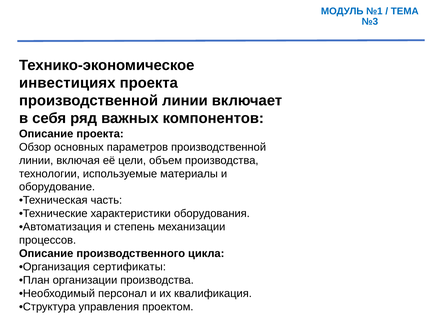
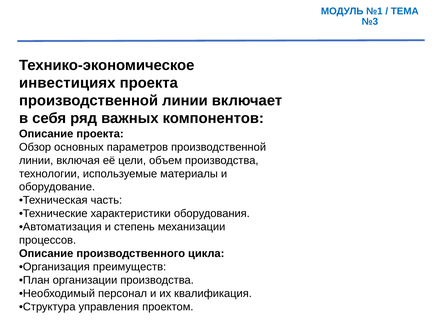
сертификаты: сертификаты -> преимуществ (130, 267)
